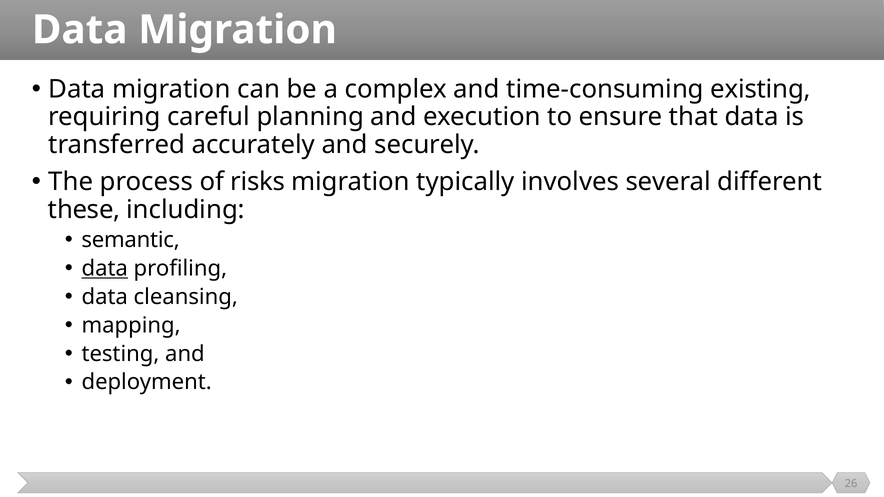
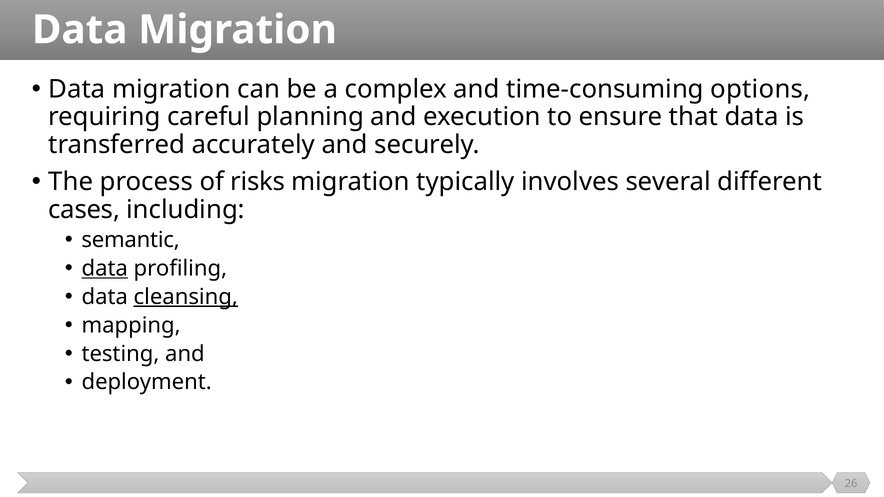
existing: existing -> options (760, 89)
these: these -> cases (84, 210)
cleansing underline: none -> present (186, 297)
